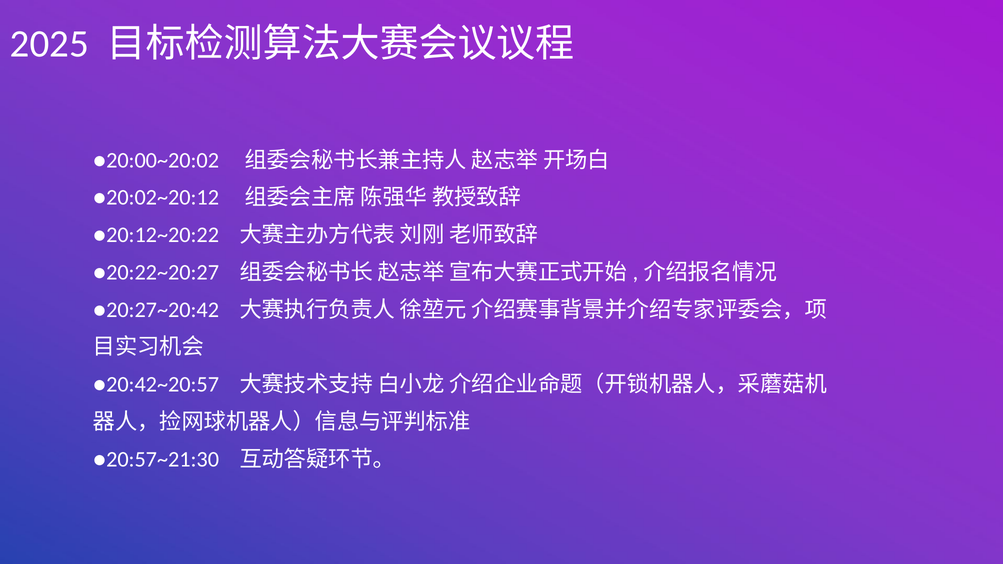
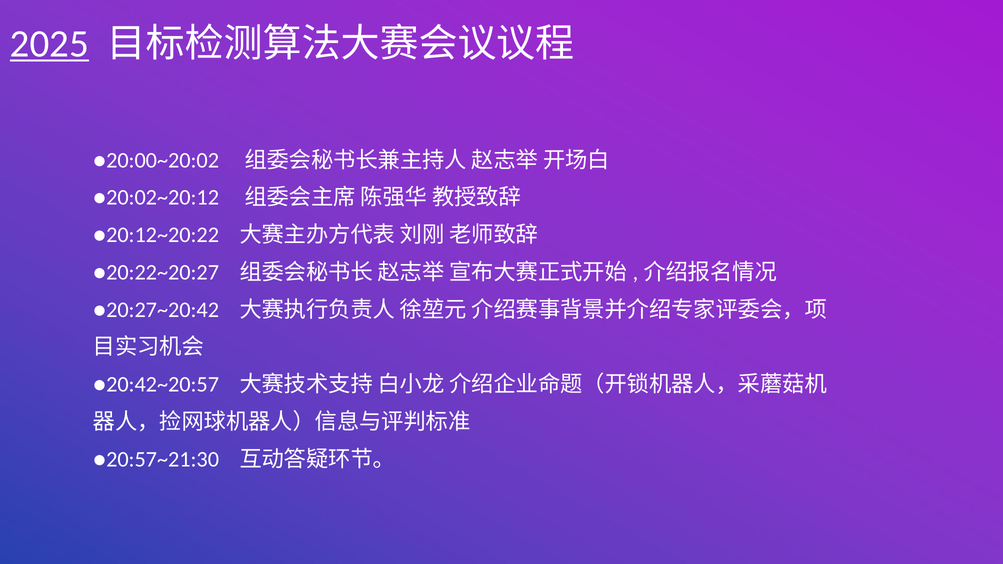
2025 underline: none -> present (49, 44)
